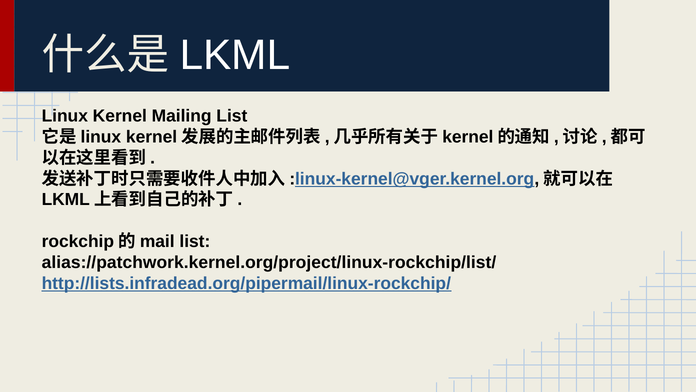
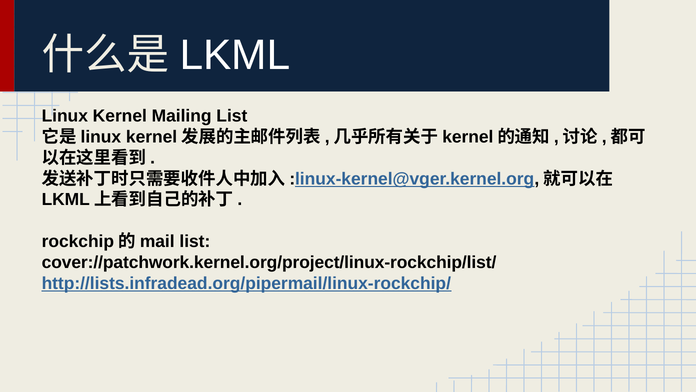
alias://patchwork.kernel.org/project/linux-rockchip/list/: alias://patchwork.kernel.org/project/linux-rockchip/list/ -> cover://patchwork.kernel.org/project/linux-rockchip/list/ (269, 262)
